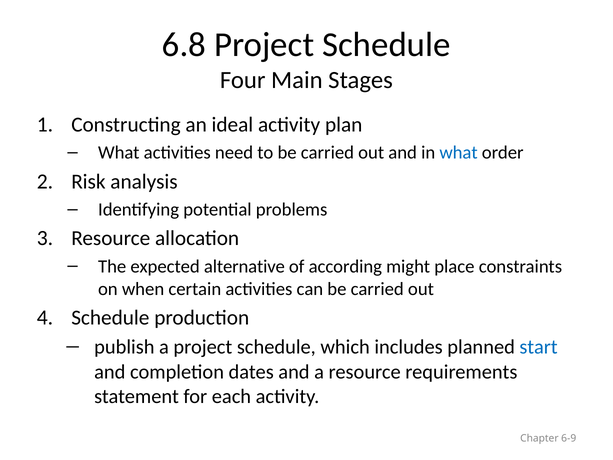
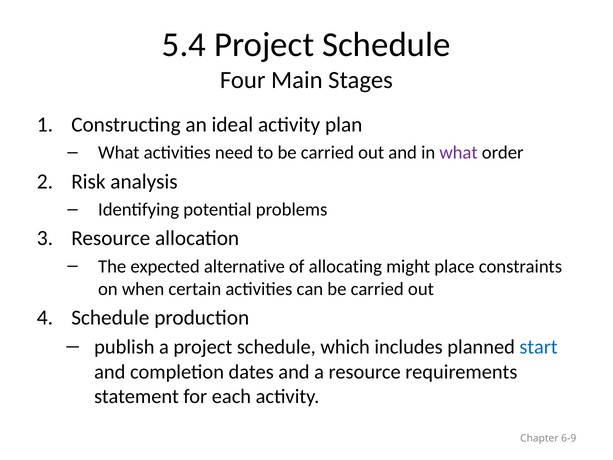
6.8: 6.8 -> 5.4 (184, 45)
what colour: blue -> purple (459, 152)
according: according -> allocating (345, 266)
